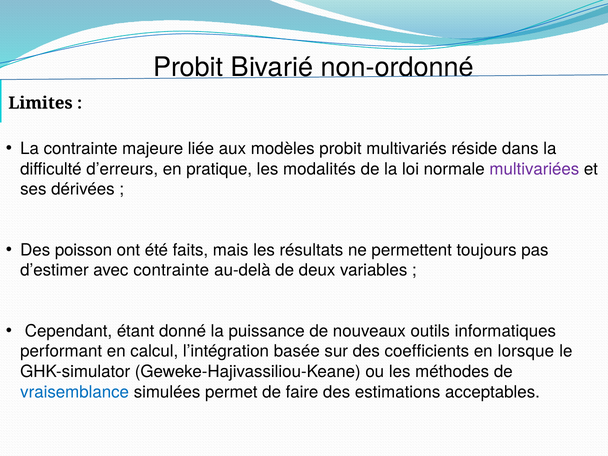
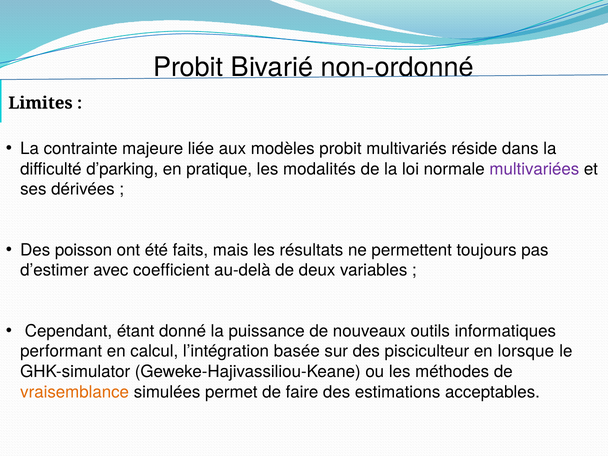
d’erreurs: d’erreurs -> d’parking (122, 169)
avec contrainte: contrainte -> coefficient (171, 270)
coefficients: coefficients -> pisciculteur (427, 351)
vraisemblance colour: blue -> orange (75, 392)
